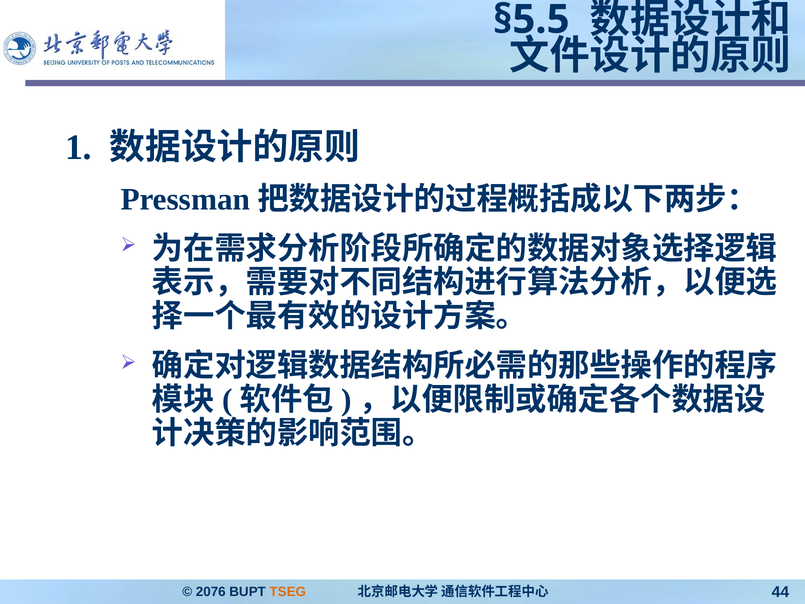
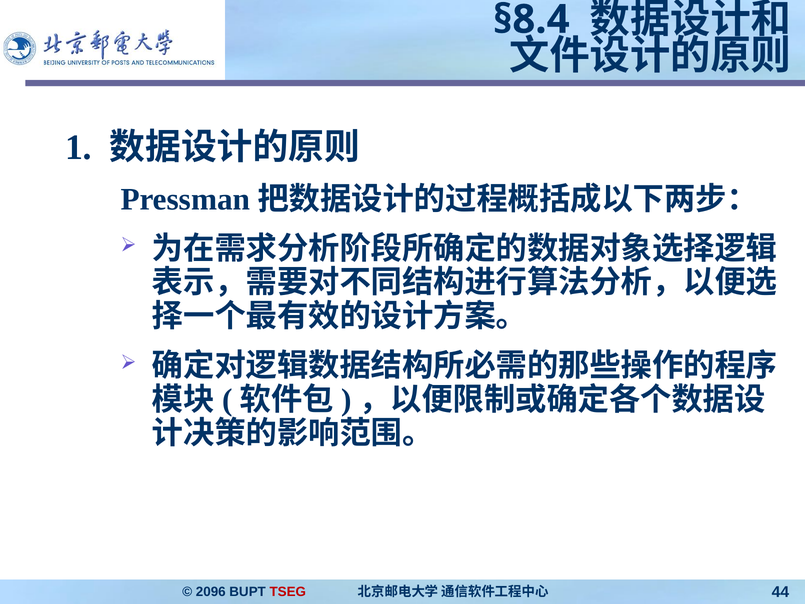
§5.5: §5.5 -> §8.4 (531, 19)
2076: 2076 -> 2096 (211, 592)
TSEG colour: orange -> red (288, 592)
